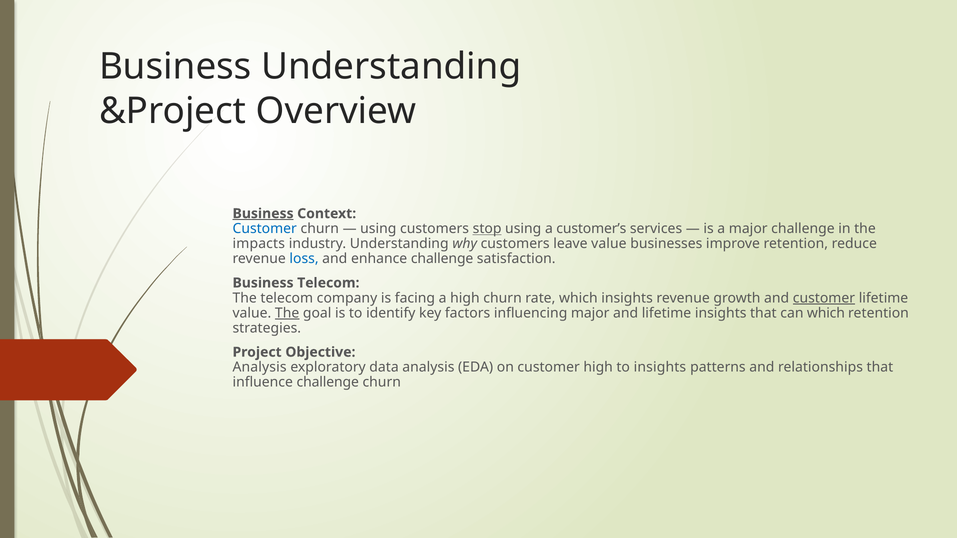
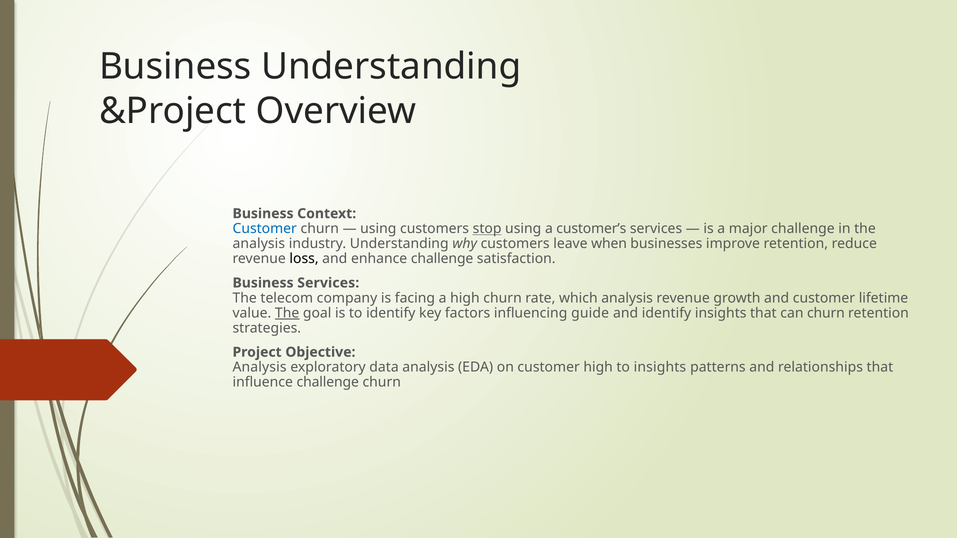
Business underline: present -> none (263, 214)
impacts: impacts -> analysis (259, 244)
leave value: value -> when (609, 244)
loss colour: blue -> black (304, 259)
Business Telecom: Telecom -> Services (328, 283)
which insights: insights -> analysis (627, 298)
customer underline: present -> none (824, 298)
influencing major: major -> guide (590, 313)
and lifetime: lifetime -> identify (666, 313)
can which: which -> churn (826, 313)
